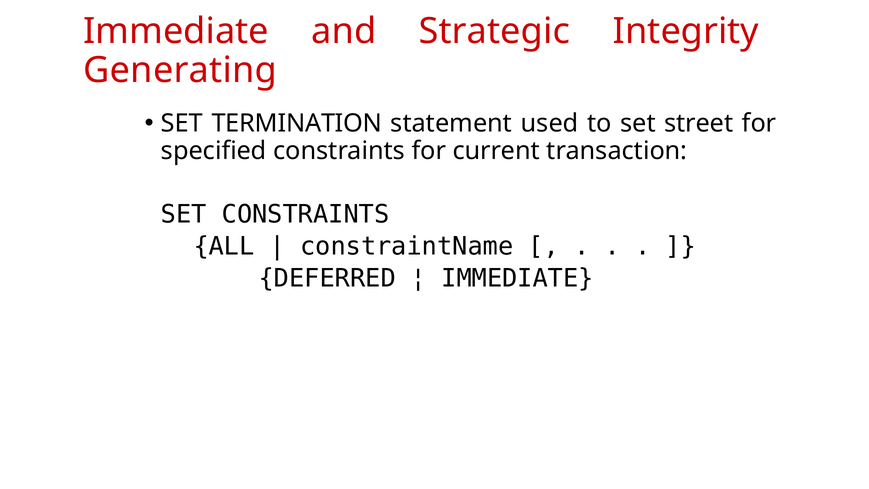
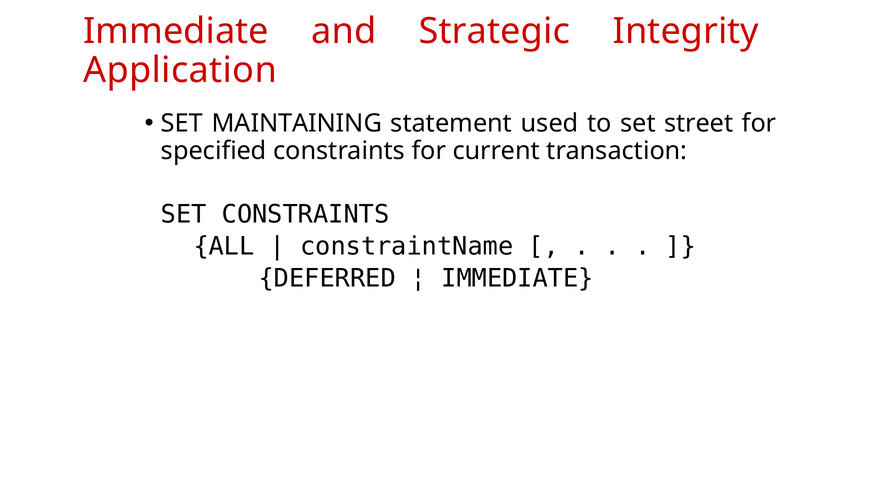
Generating: Generating -> Application (180, 70)
TERMINATION: TERMINATION -> MAINTAINING (297, 123)
